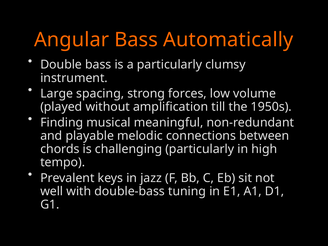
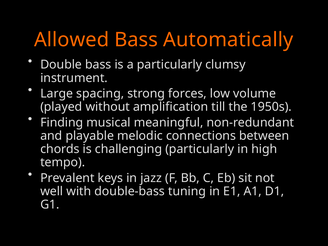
Angular: Angular -> Allowed (72, 40)
